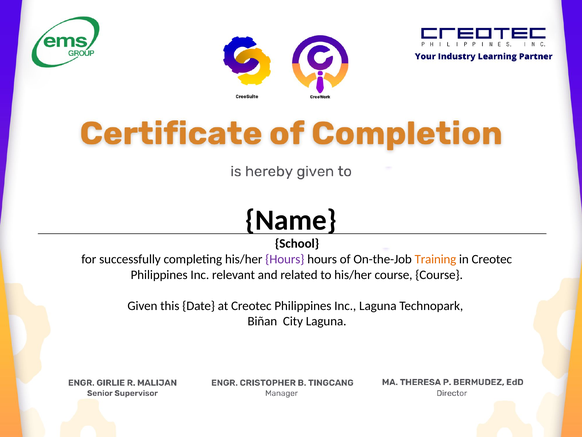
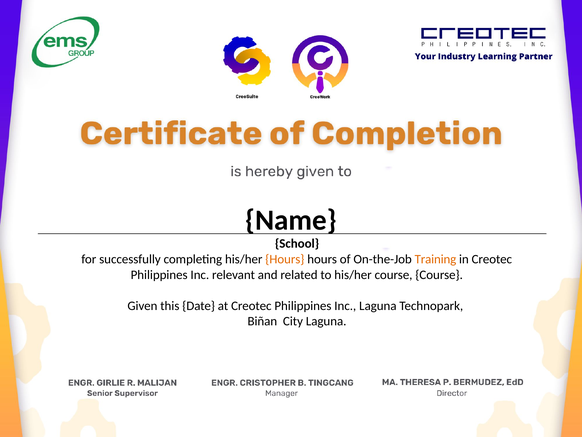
Hours colour: purple -> orange (285, 259)
